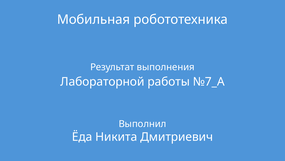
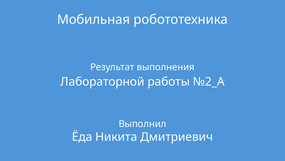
№7_А: №7_А -> №2_А (209, 81)
